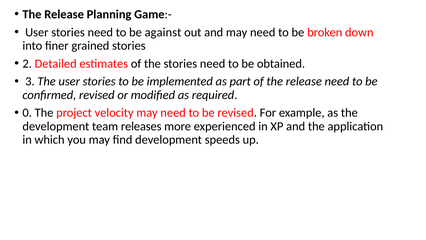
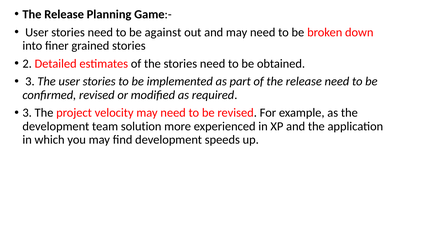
0: 0 -> 3 (27, 113)
releases: releases -> solution (141, 126)
